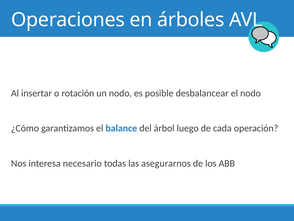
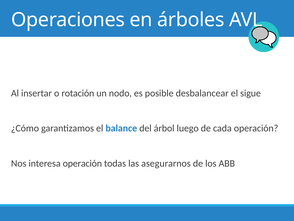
el nodo: nodo -> sigue (251, 93)
interesa necesario: necesario -> operación (82, 163)
